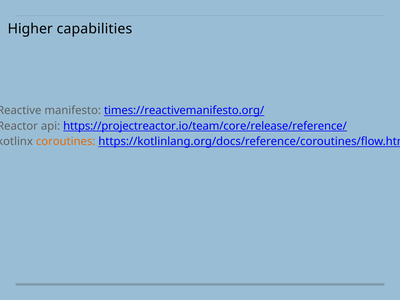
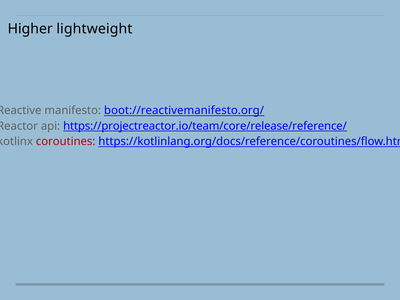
capabilities: capabilities -> lightweight (94, 29)
times://reactivemanifesto.org/: times://reactivemanifesto.org/ -> boot://reactivemanifesto.org/ (184, 111)
coroutines colour: orange -> red (66, 141)
